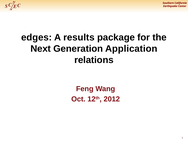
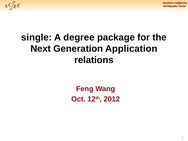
edges: edges -> single (37, 37)
results: results -> degree (79, 37)
